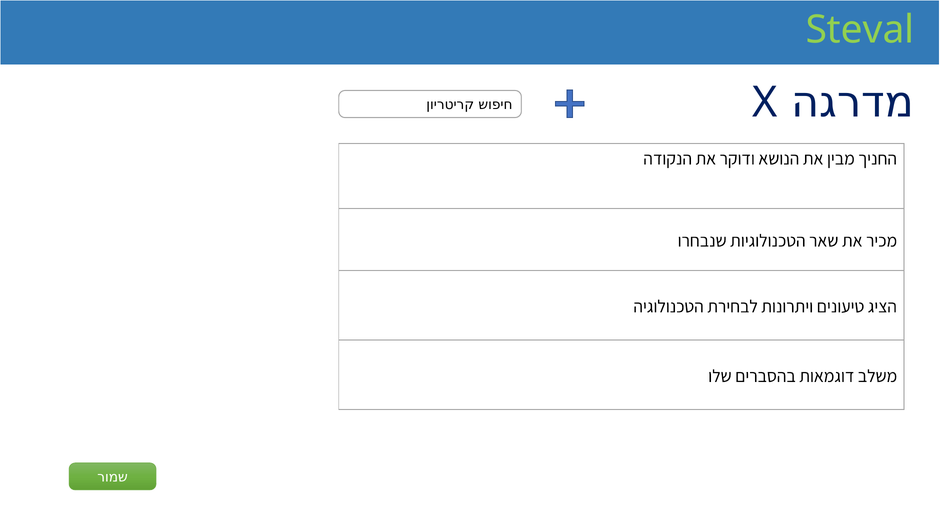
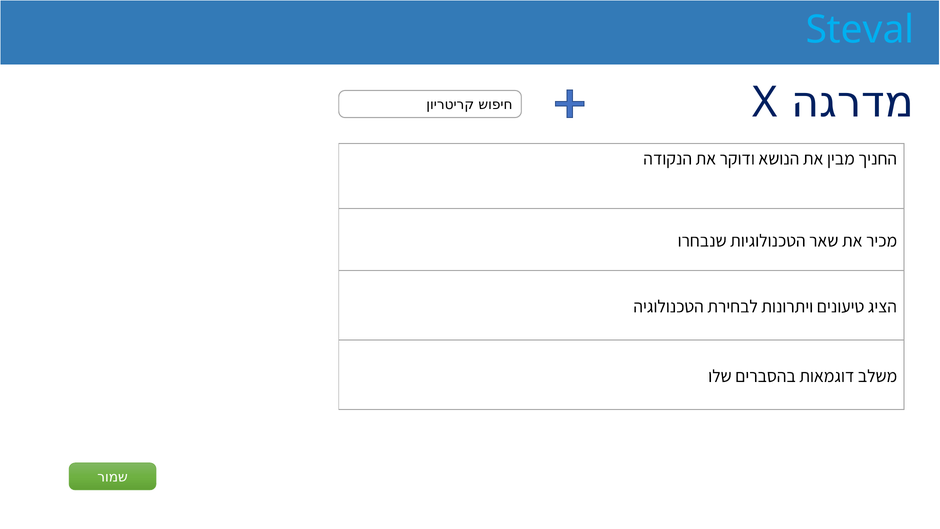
Steval colour: light green -> light blue (860, 30)
